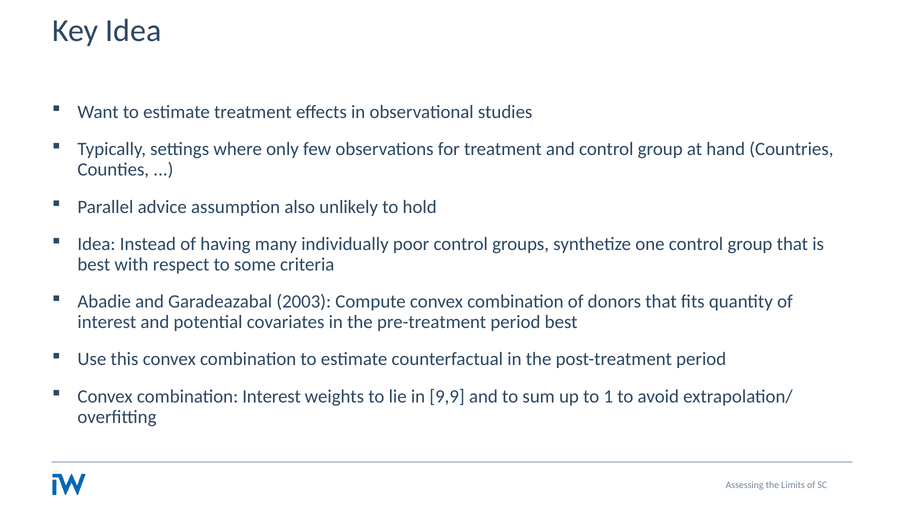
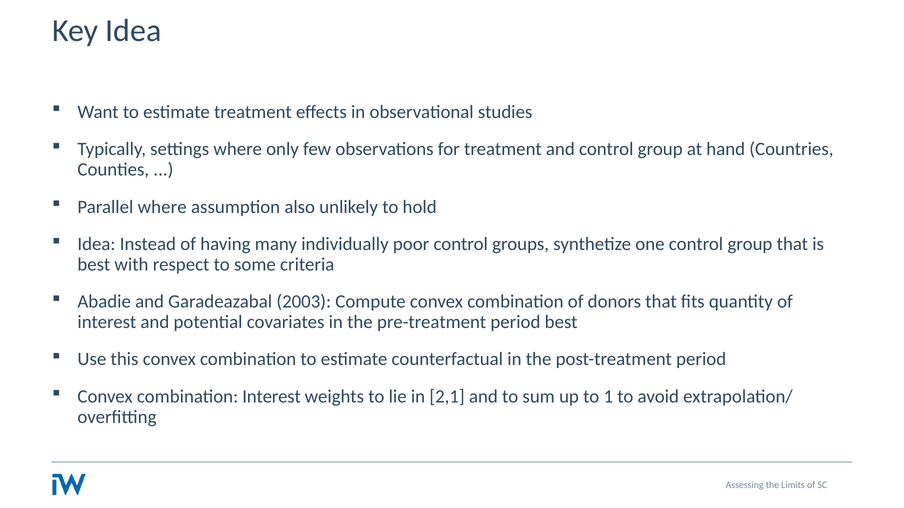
Parallel advice: advice -> where (162, 207)
9,9: 9,9 -> 2,1 (447, 397)
